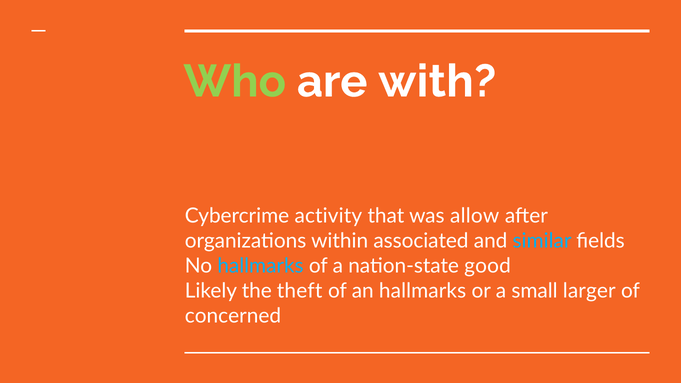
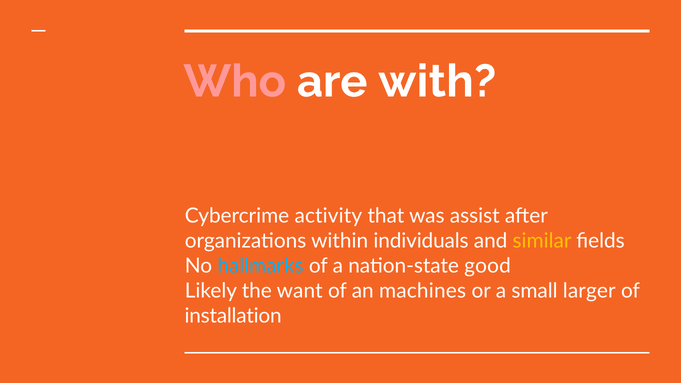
Who colour: light green -> pink (235, 81)
allow: allow -> assist (475, 216)
associated: associated -> individuals (421, 241)
similar colour: light blue -> yellow (542, 241)
theft: theft -> want (300, 291)
an hallmarks: hallmarks -> machines (423, 291)
concerned: concerned -> installation (233, 316)
